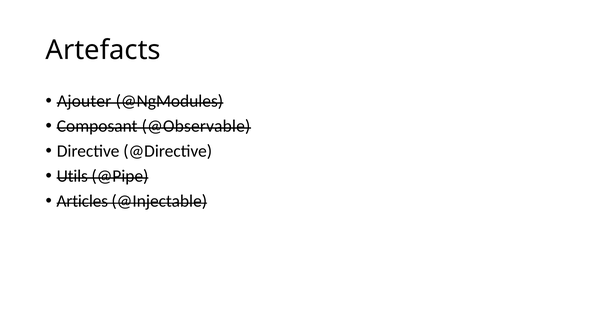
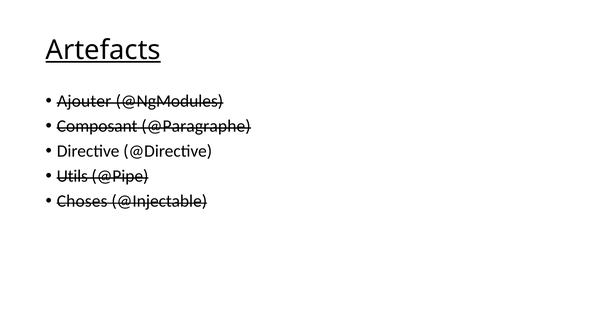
Artefacts underline: none -> present (103, 50)
@Observable: @Observable -> @Paragraphe (196, 126)
Articles: Articles -> Choses (82, 201)
